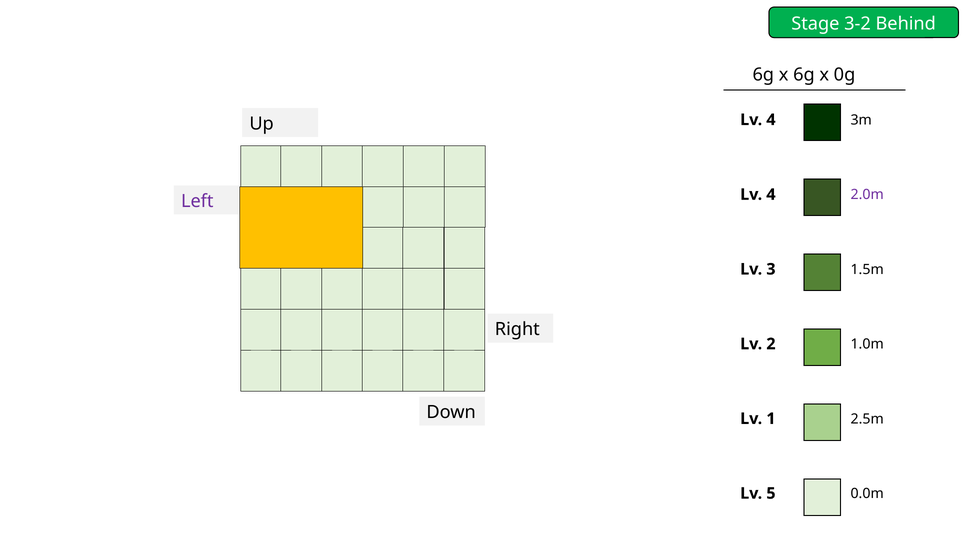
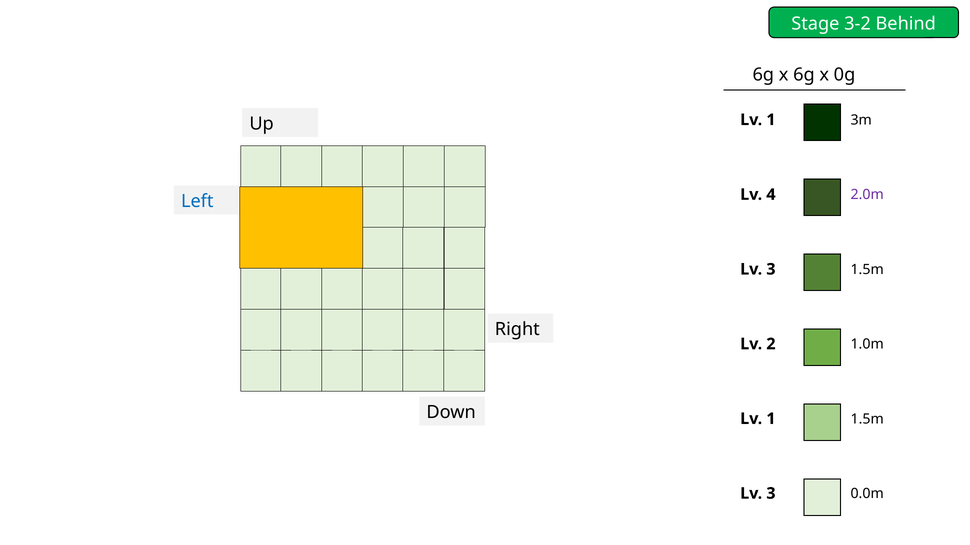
4: 4 -> 1 (771, 120)
Left colour: purple -> blue (197, 201)
2.5m: 2.5m -> 1.5m (867, 419)
5: 5 -> 3 (771, 494)
